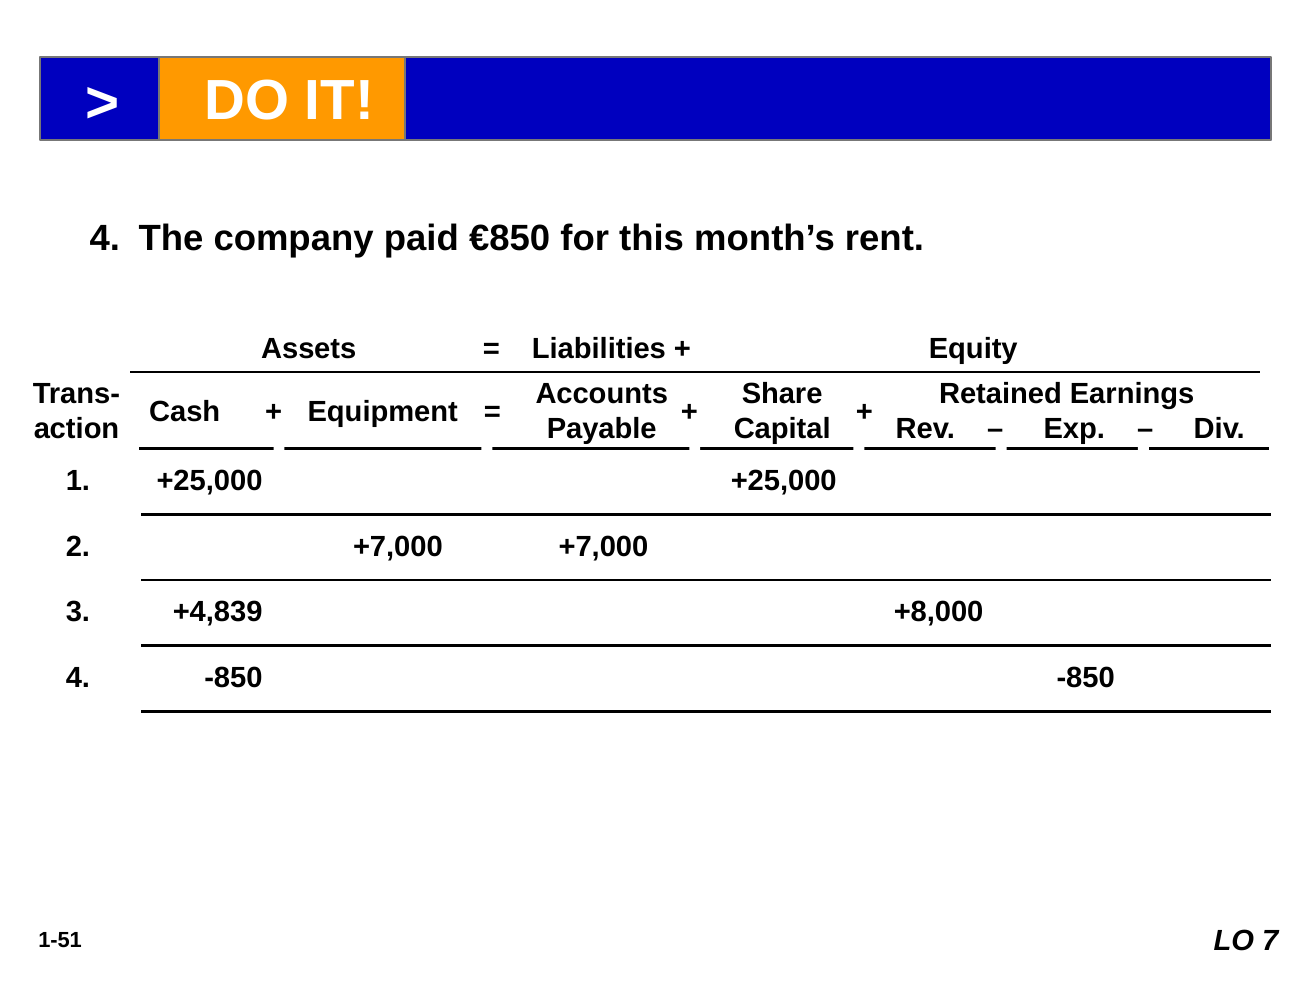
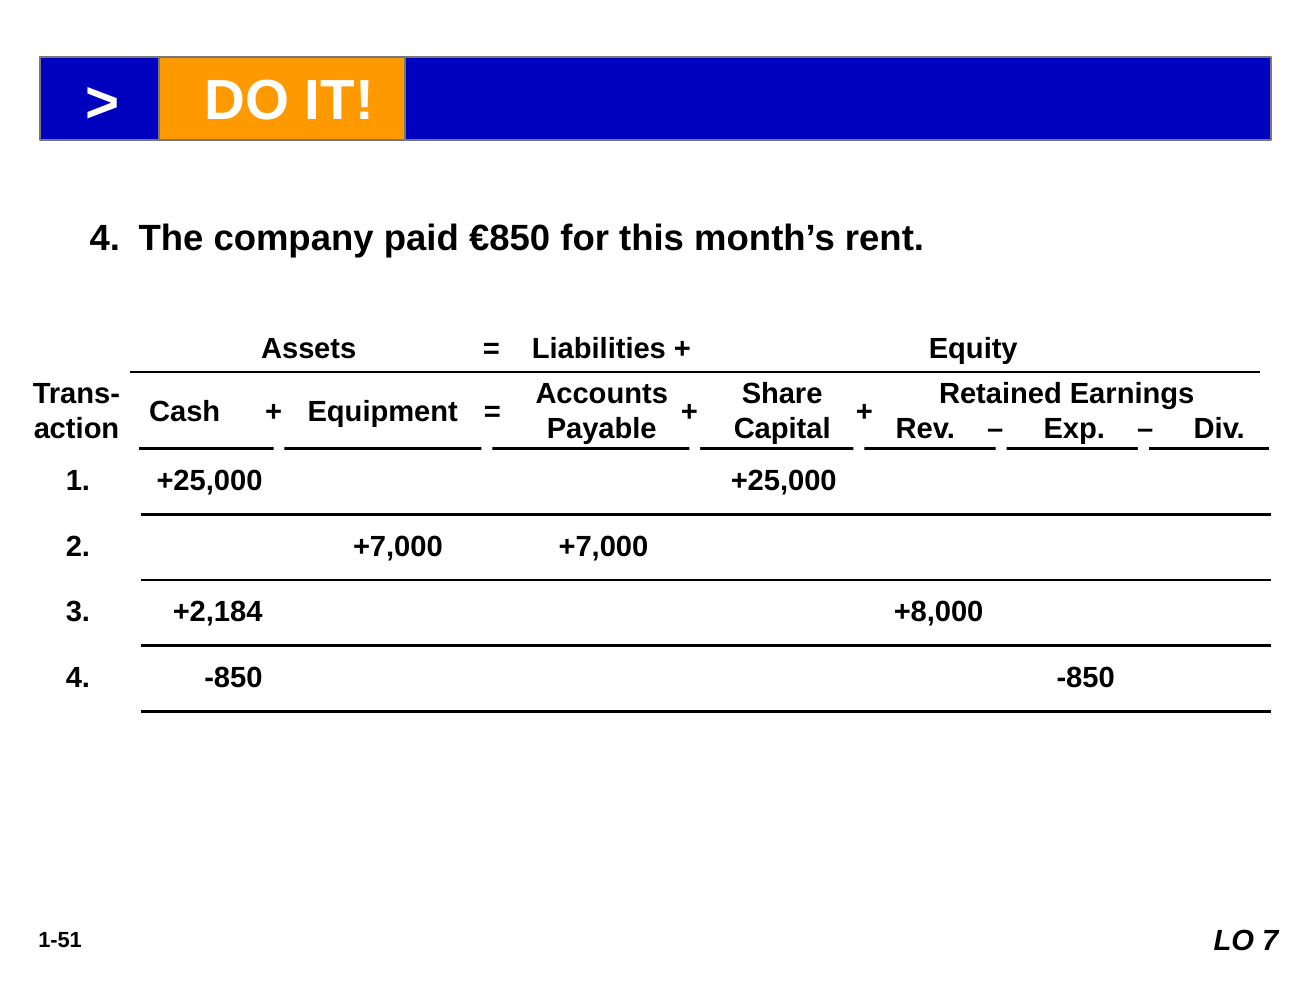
+4,839: +4,839 -> +2,184 (218, 612)
